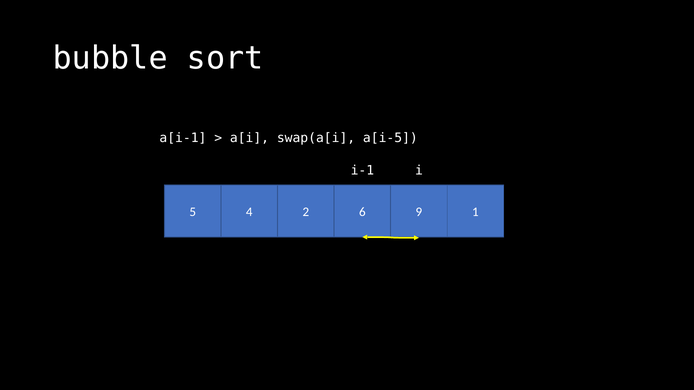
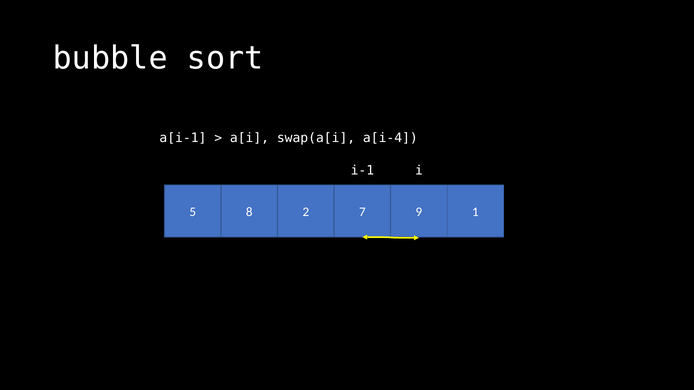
a[i-5: a[i-5 -> a[i-4 (390, 138)
4: 4 -> 8 (249, 212)
6: 6 -> 7 (362, 212)
